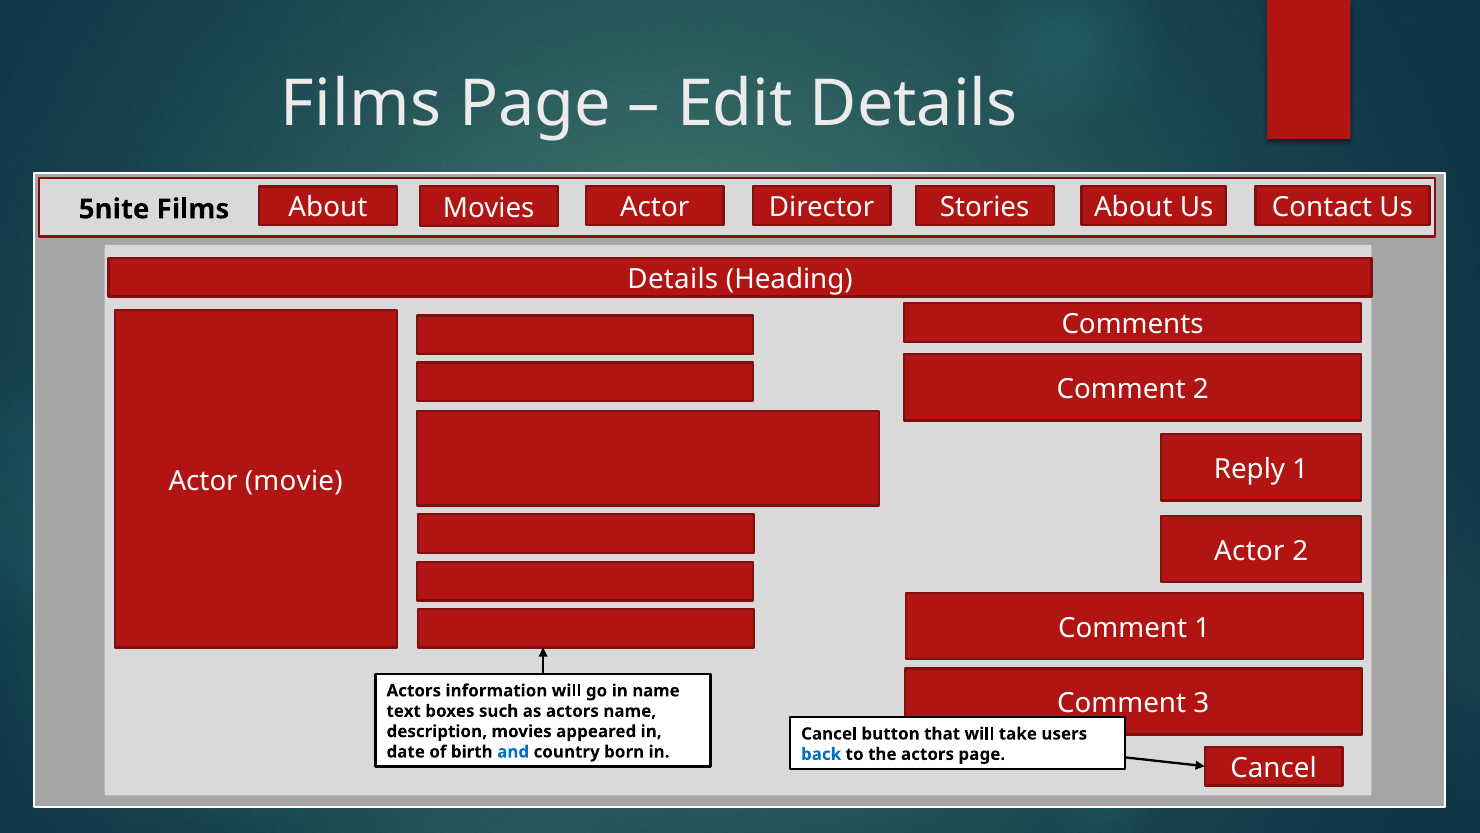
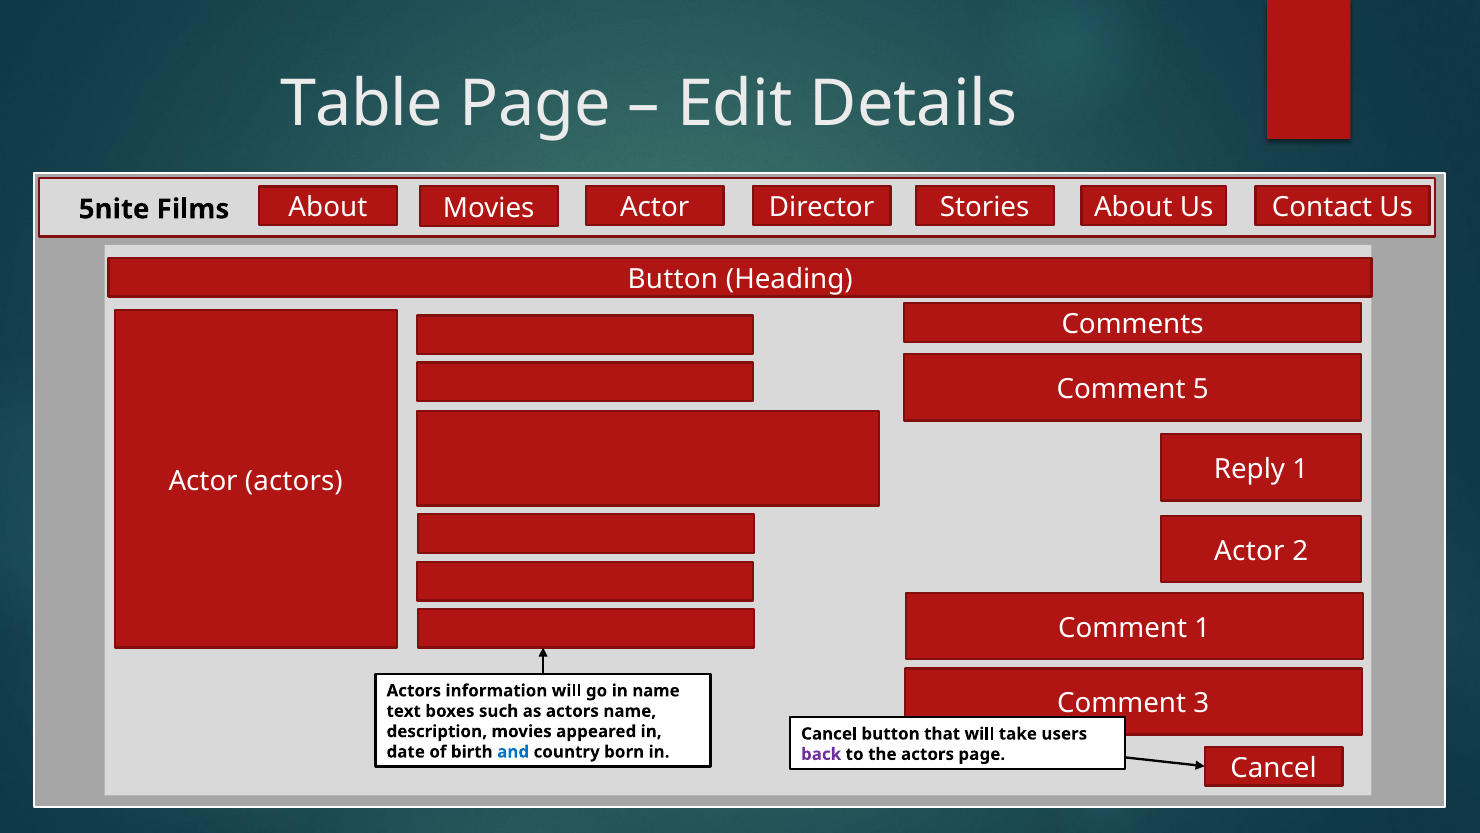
Films: Films -> Table (362, 104)
Details: Details -> Button (673, 279)
Comment 2: 2 -> 5 (1201, 389)
Actor movie: movie -> actors (294, 481)
back colour: blue -> purple (821, 754)
